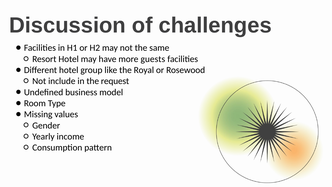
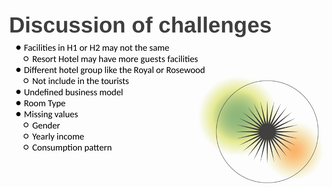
request: request -> tourists (115, 81)
